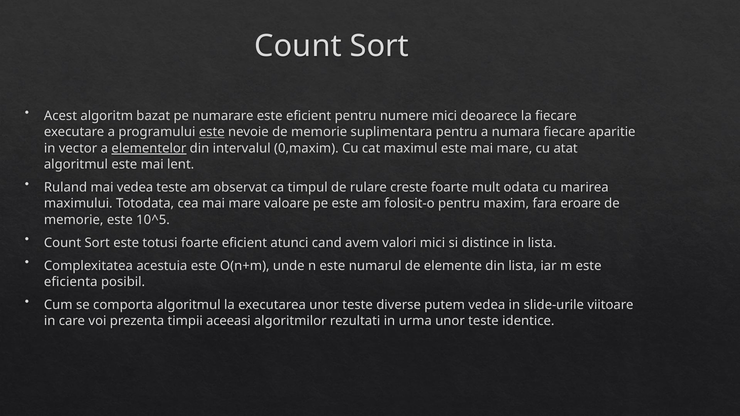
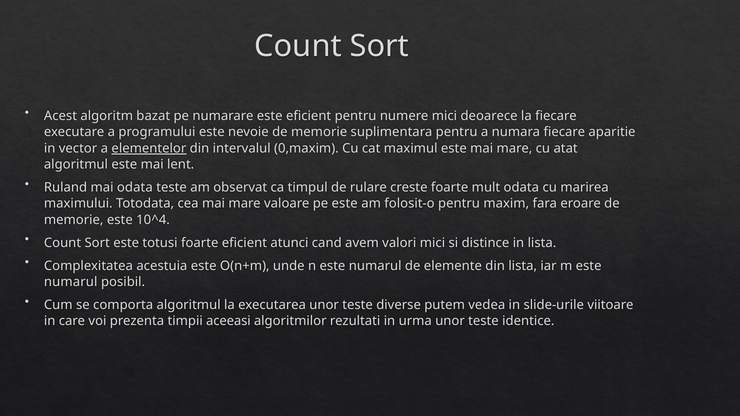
este underline: present -> none (212, 132)
mai vedea: vedea -> odata (135, 188)
10^5: 10^5 -> 10^4 (153, 220)
eficienta: eficienta -> numarul (71, 282)
